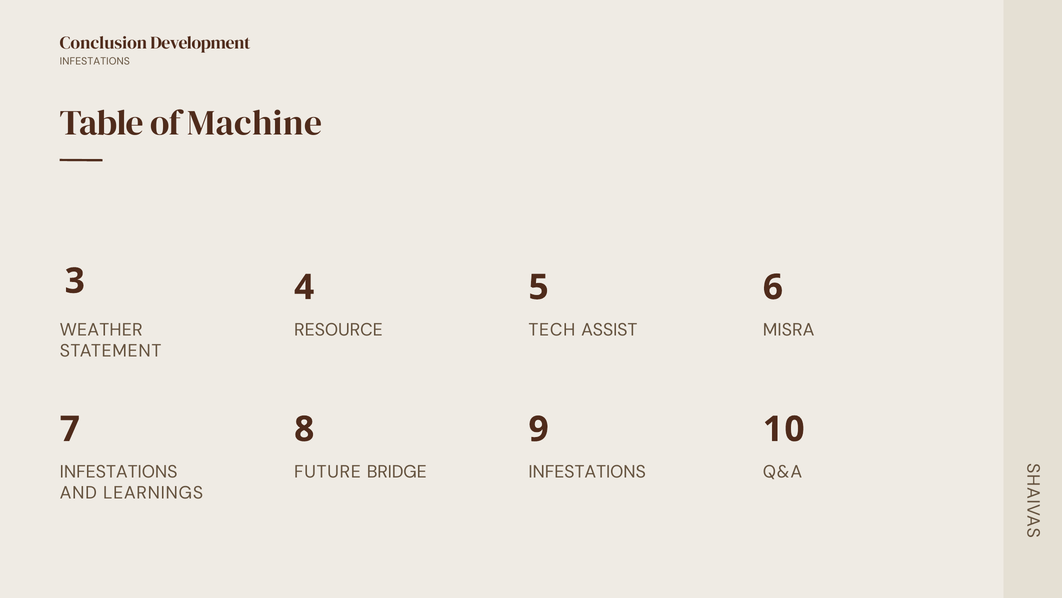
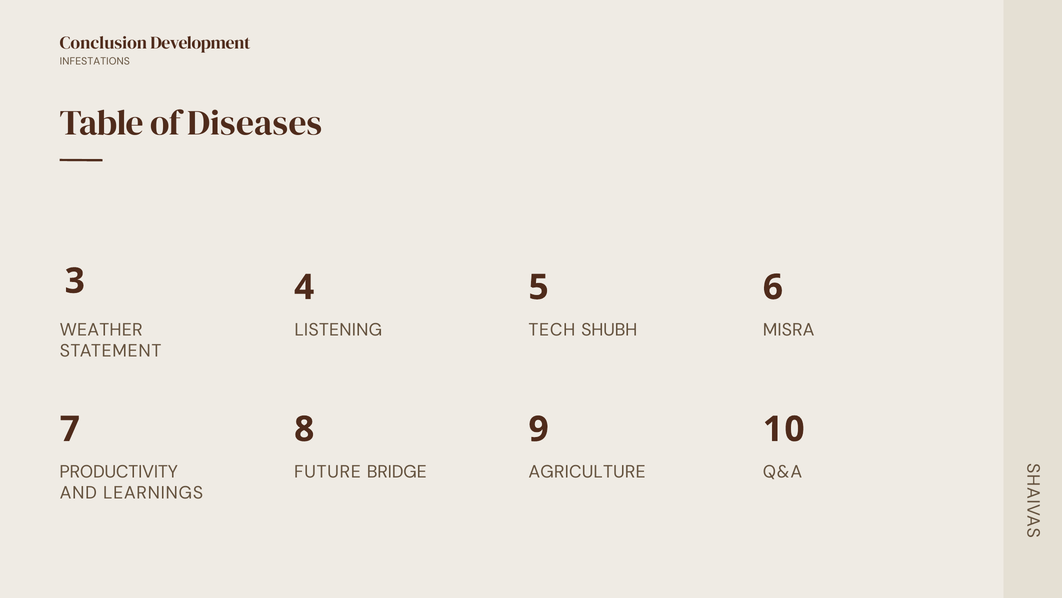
Machine: Machine -> Diseases (255, 123)
RESOURCE: RESOURCE -> LISTENING (338, 330)
ASSIST: ASSIST -> SHUBH (609, 330)
INFESTATIONS: INFESTATIONS -> PRODUCTIVITY (119, 471)
INFESTATIONS: INFESTATIONS -> AGRICULTURE (587, 471)
